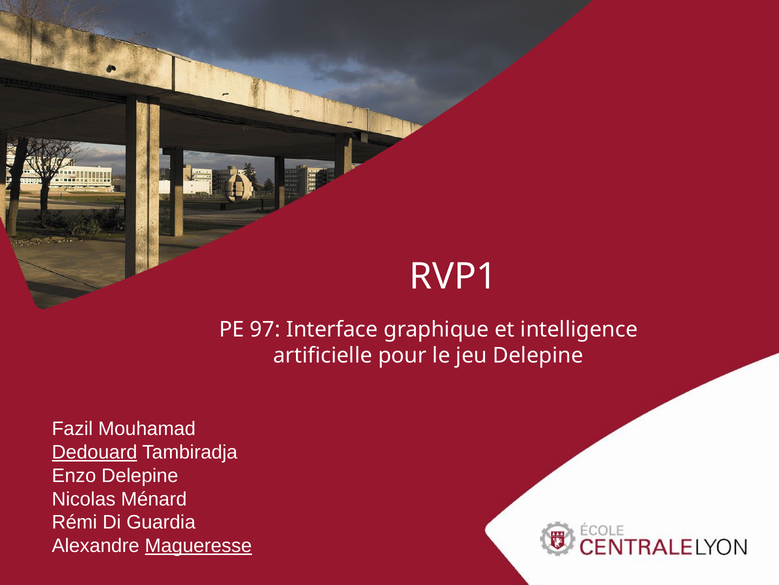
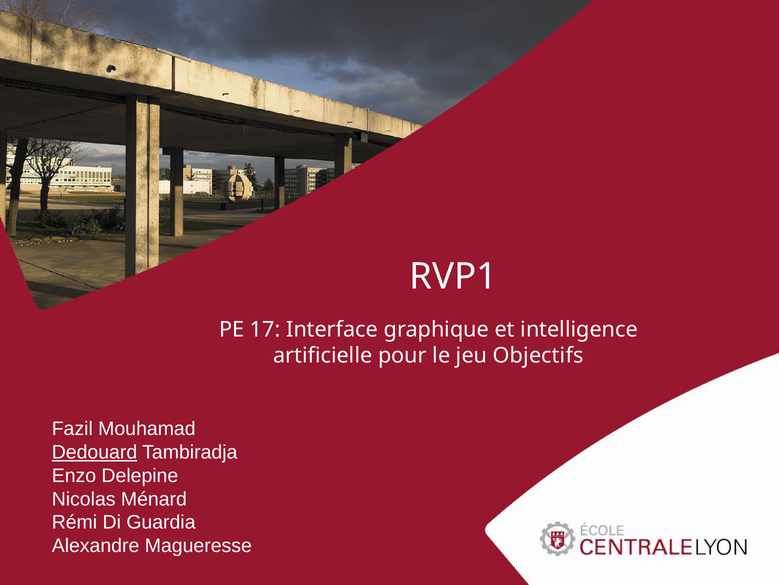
97: 97 -> 17 (265, 329)
jeu Delepine: Delepine -> Objectifs (538, 355)
Magueresse underline: present -> none (198, 545)
